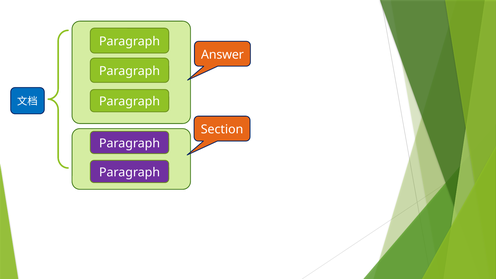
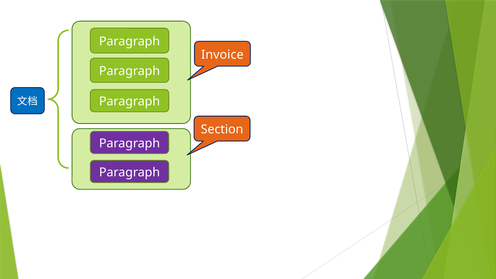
Answer: Answer -> Invoice (222, 55)
